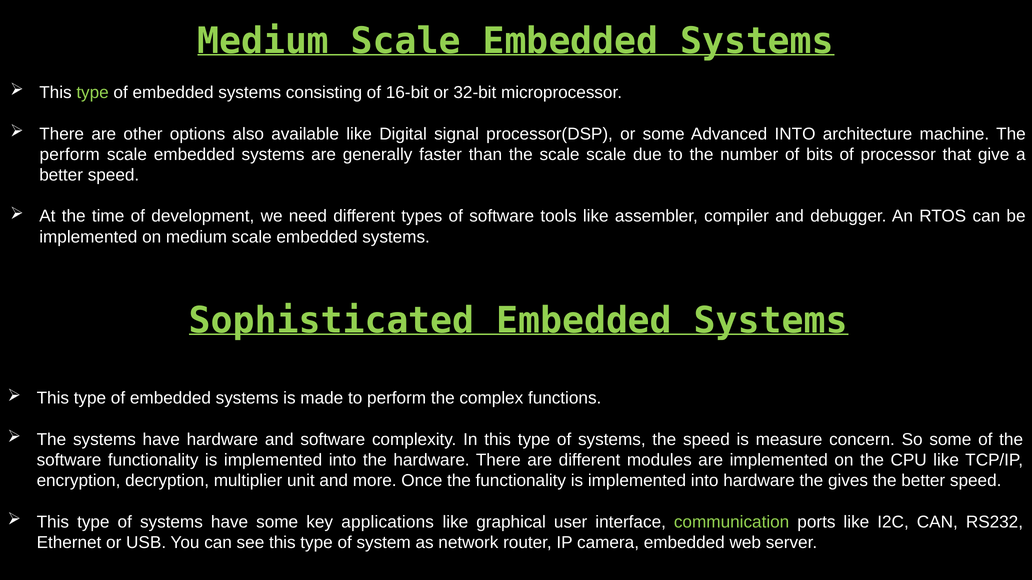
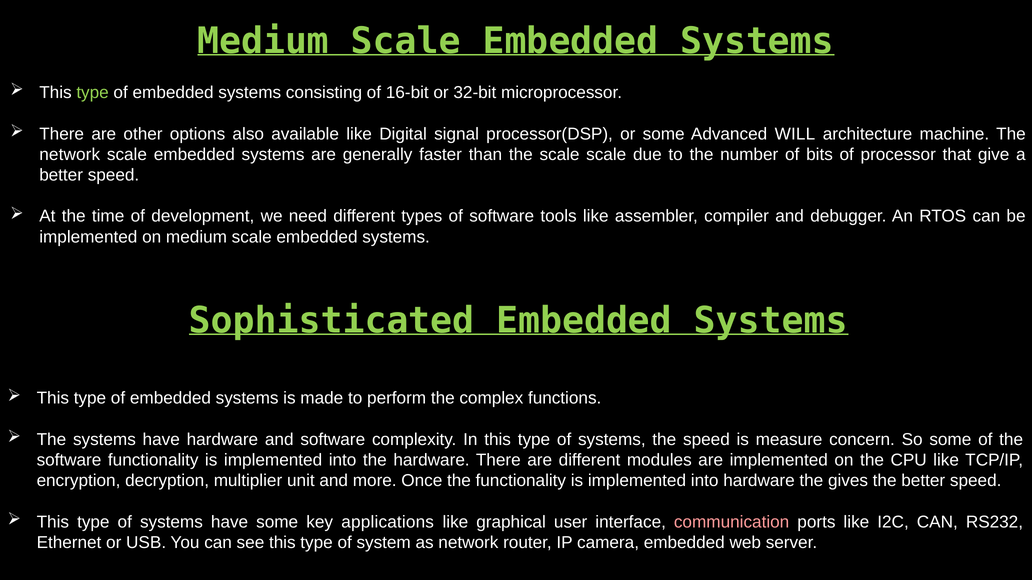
Advanced INTO: INTO -> WILL (795, 134)
perform: perform -> network (70, 155)
communication colour: light green -> pink (732, 522)
